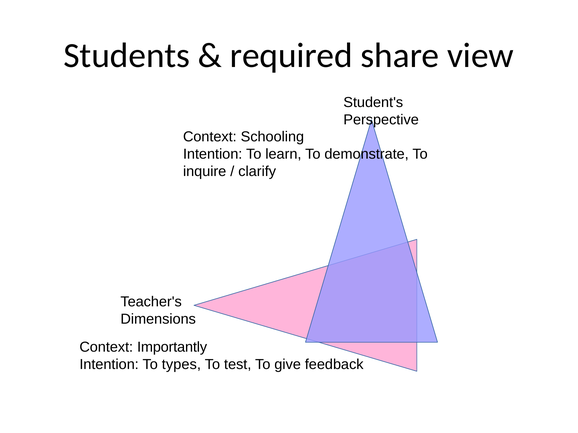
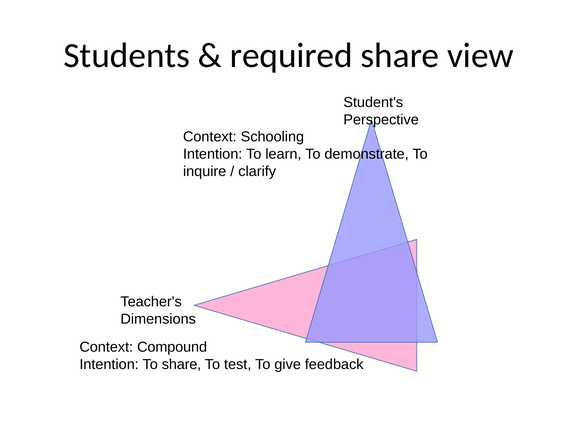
Importantly: Importantly -> Compound (172, 347)
To types: types -> share (182, 365)
